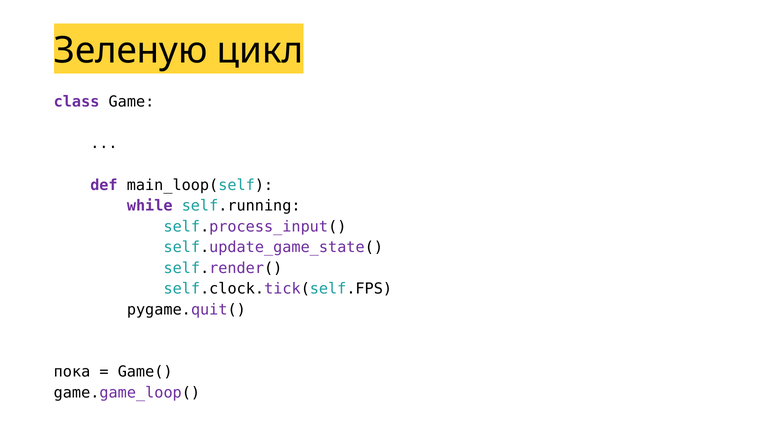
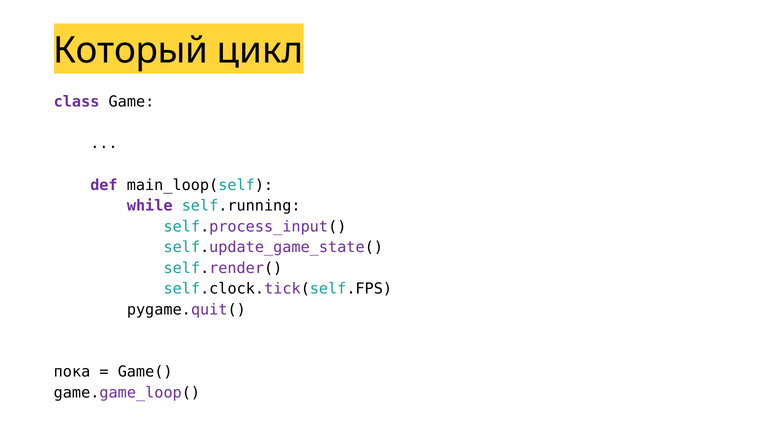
Зеленую: Зеленую -> Который (131, 51)
